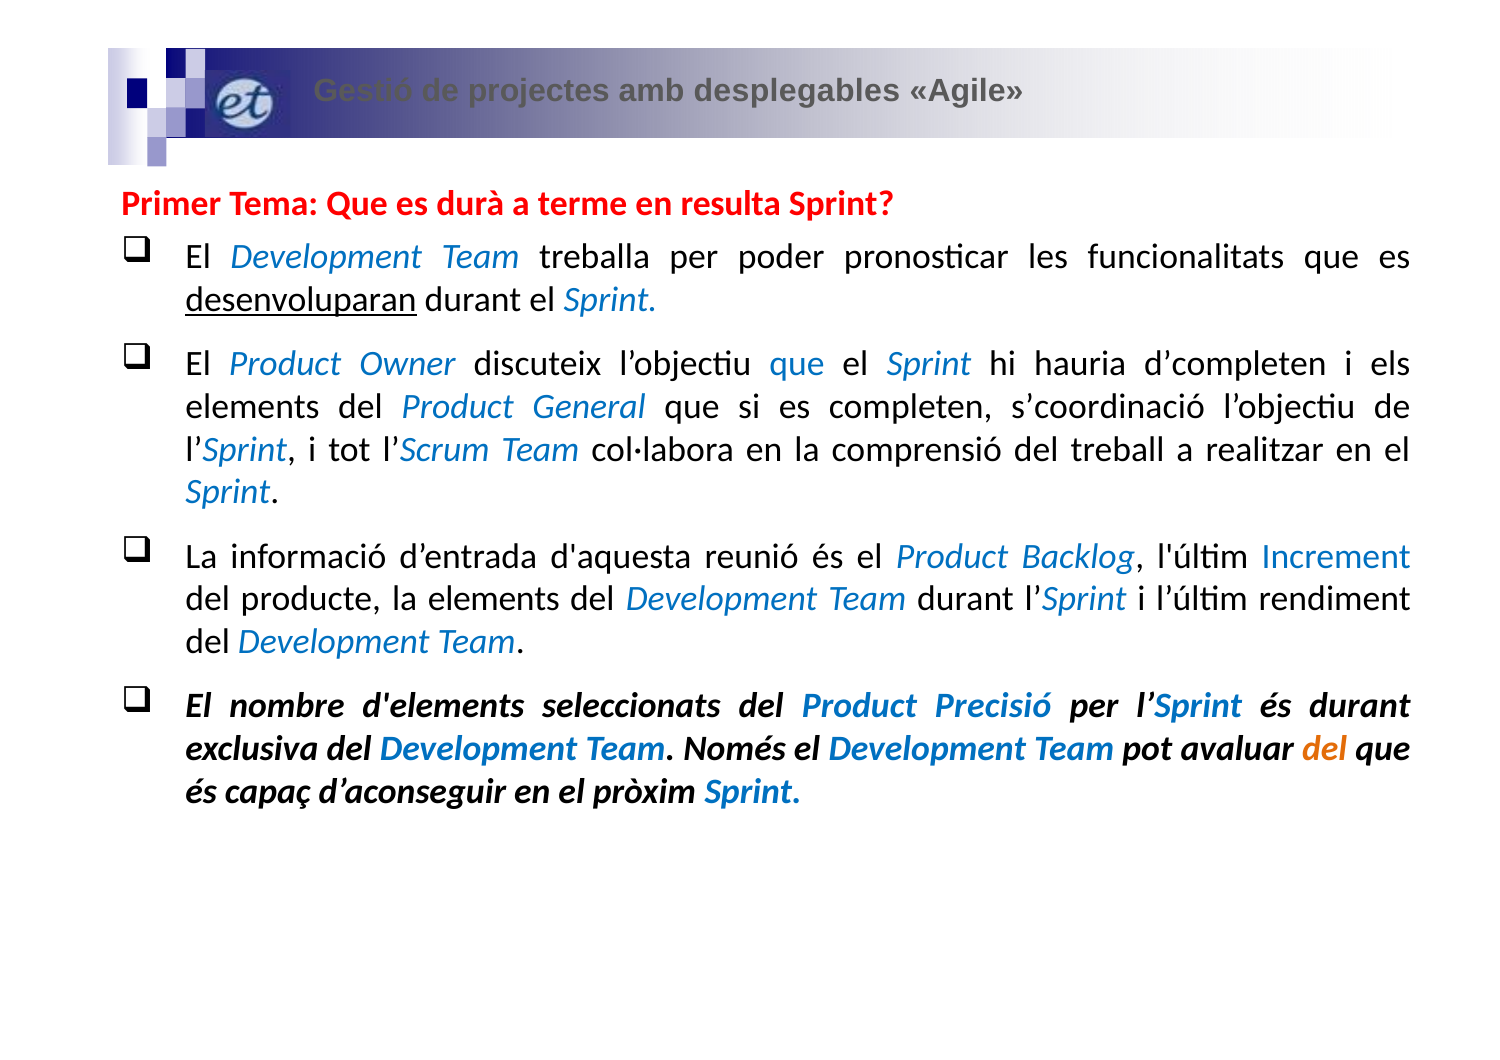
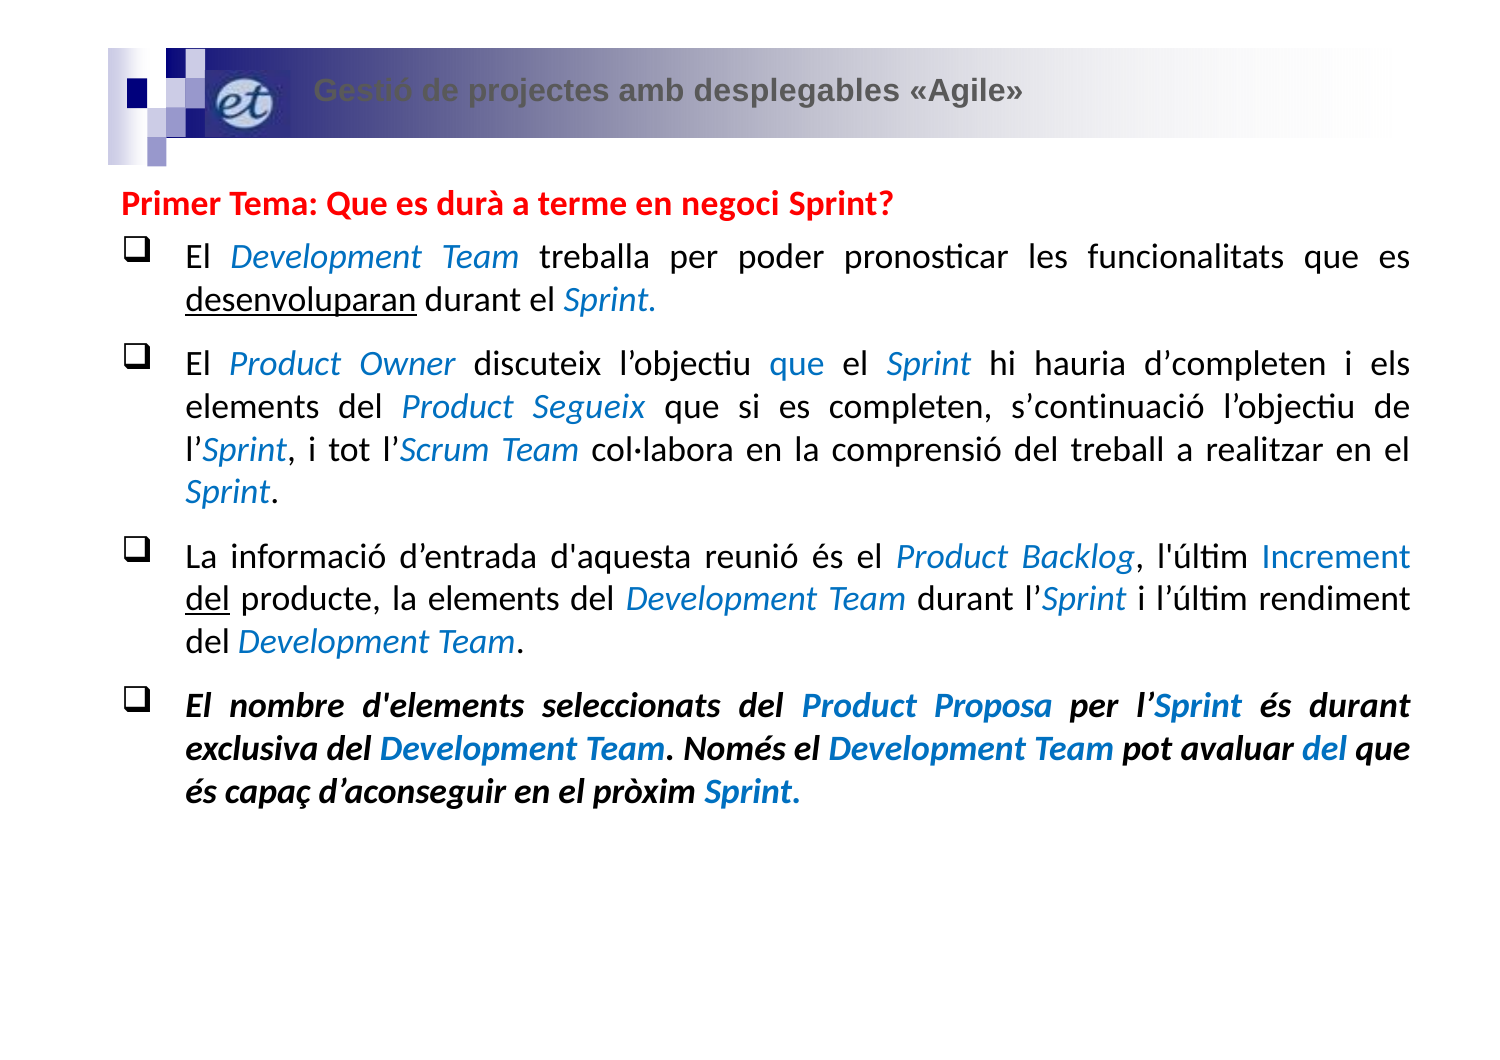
resulta: resulta -> negoci (730, 203)
General: General -> Segueix (589, 407)
s’coordinació: s’coordinació -> s’continuació (1108, 407)
del underline: none -> present (208, 599)
Precisió: Precisió -> Proposa (993, 706)
del colour: orange -> blue (1325, 749)
